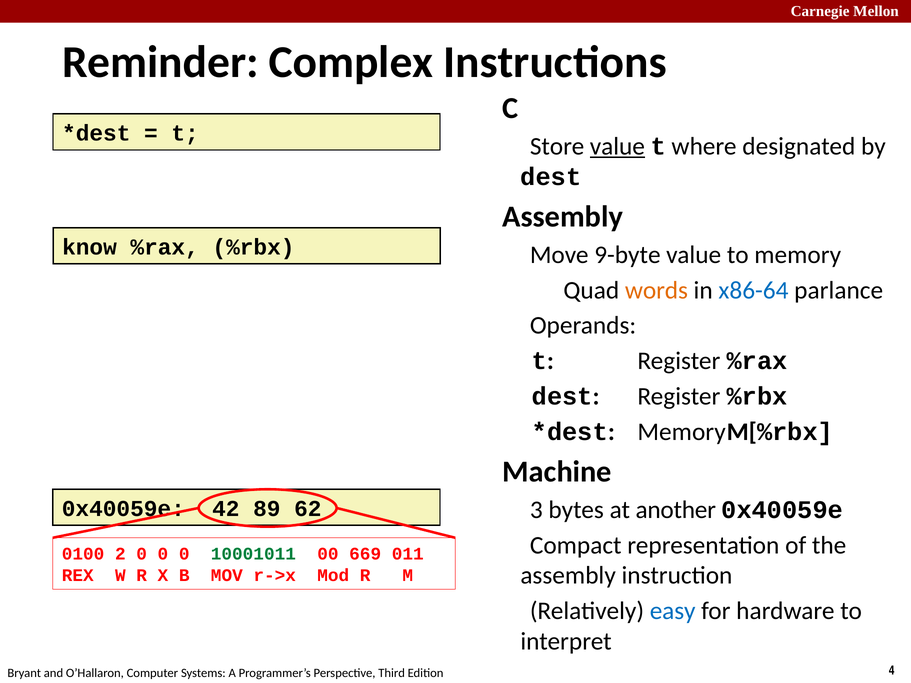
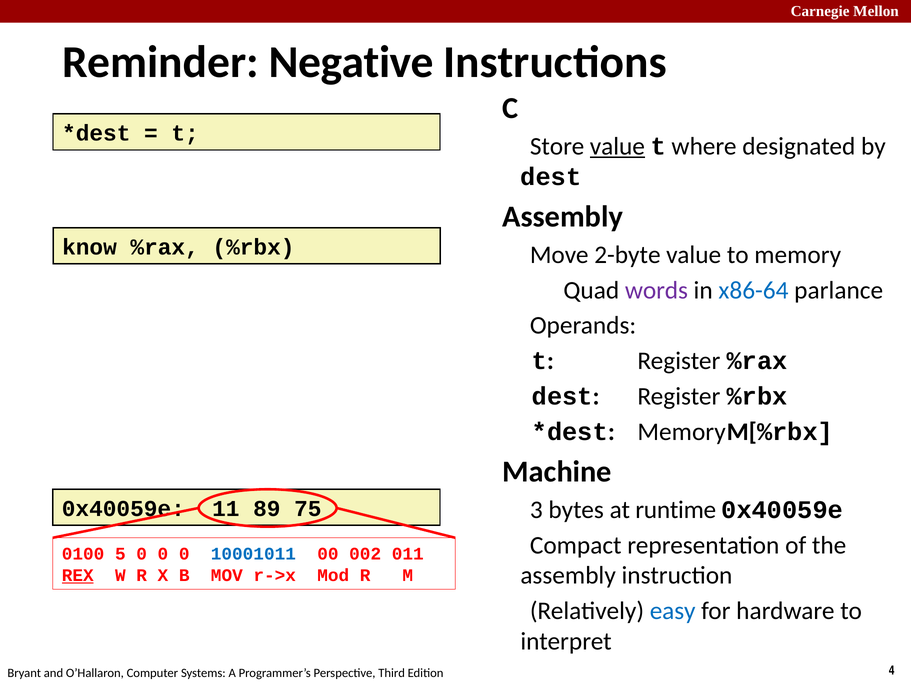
Complex: Complex -> Negative (351, 62)
9-byte: 9-byte -> 2-byte (627, 255)
words colour: orange -> purple (656, 290)
another: another -> runtime (676, 510)
42: 42 -> 11 (226, 509)
62: 62 -> 75 (308, 509)
2: 2 -> 5 (120, 554)
10001011 colour: green -> blue (253, 554)
669: 669 -> 002 (365, 554)
REX underline: none -> present (78, 576)
